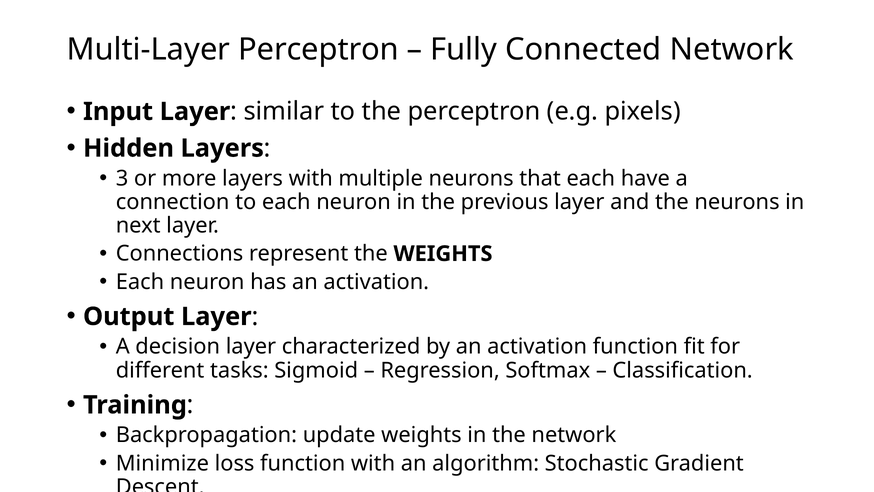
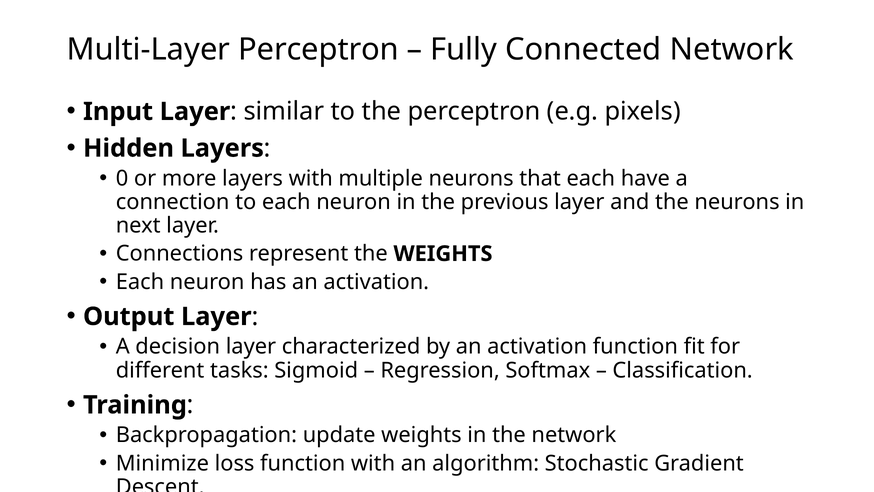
3: 3 -> 0 (122, 178)
